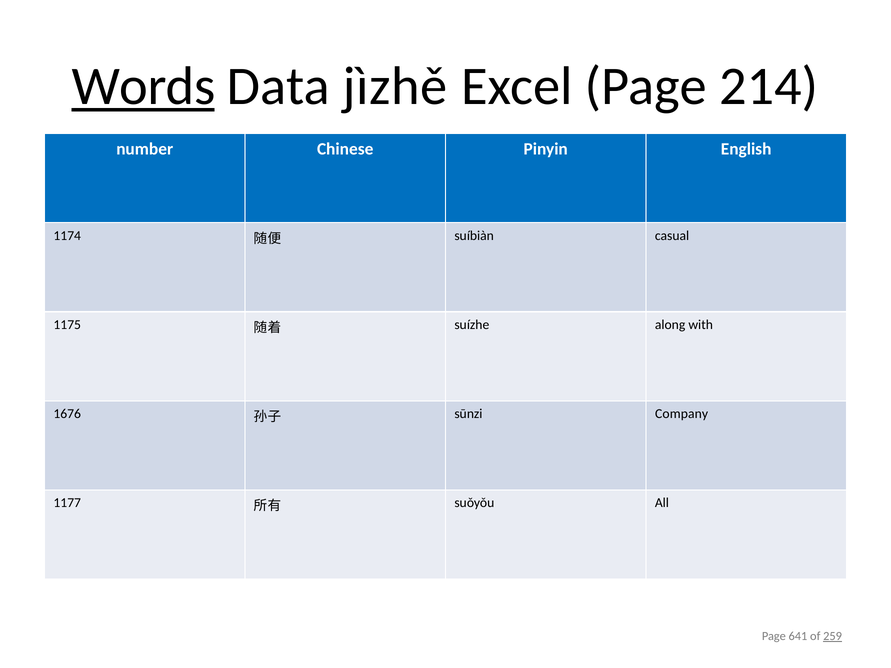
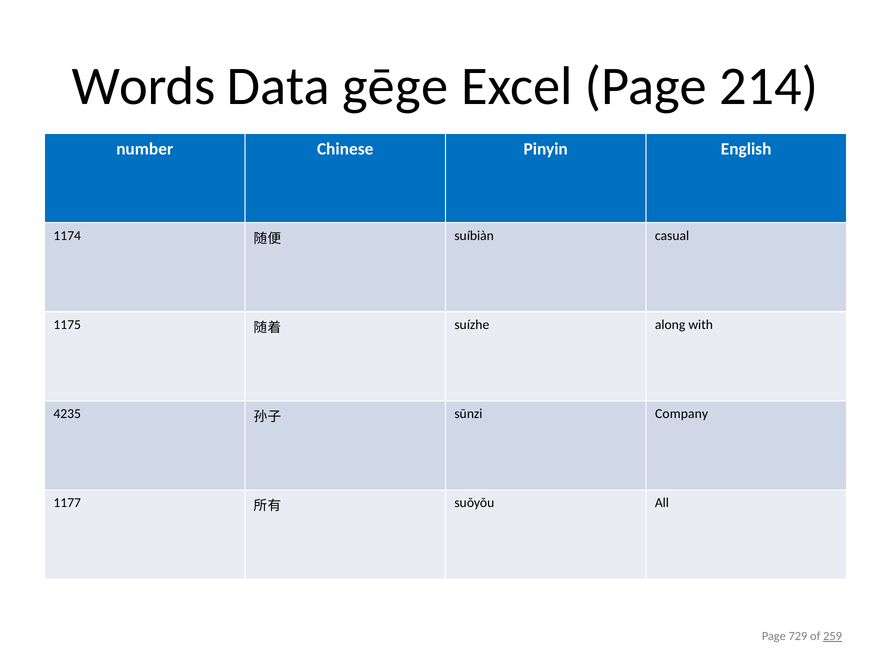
Words underline: present -> none (143, 86)
jìzhě: jìzhě -> gēge (395, 86)
1676: 1676 -> 4235 (67, 414)
641: 641 -> 729 (798, 636)
